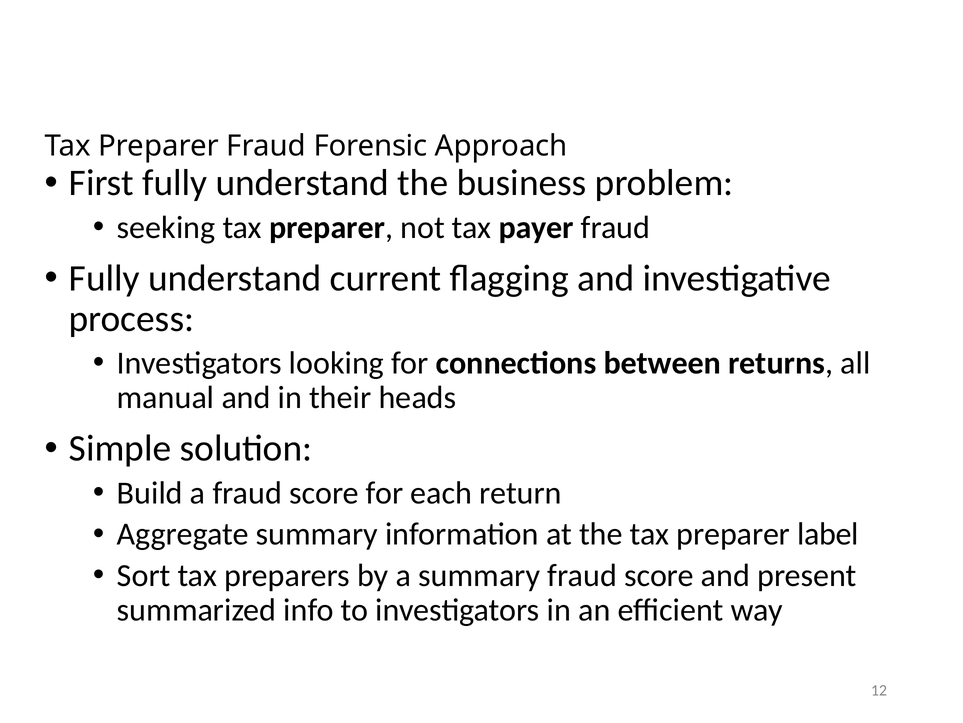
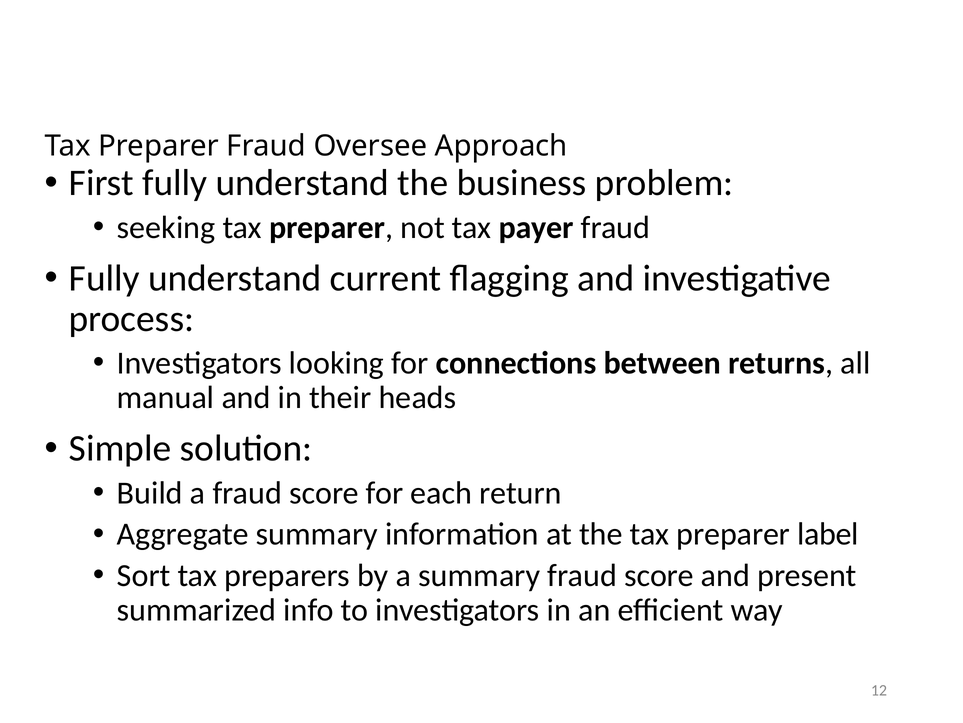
Forensic: Forensic -> Oversee (370, 146)
